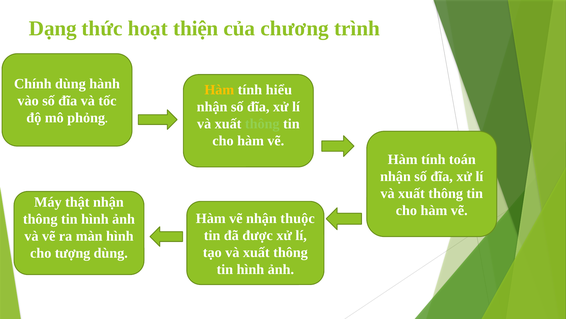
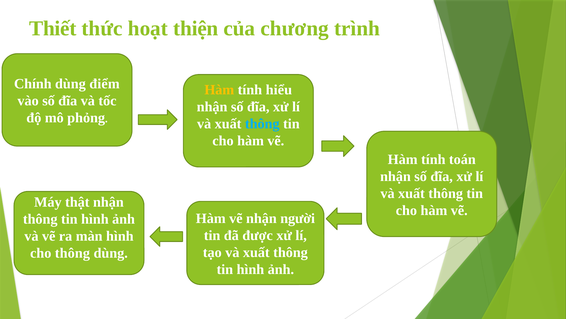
Dạng: Dạng -> Thiết (53, 28)
hành: hành -> điểm (105, 84)
thông colour: light green -> light blue (262, 124)
thuộc: thuộc -> người (298, 218)
cho tượng: tượng -> thông (72, 253)
